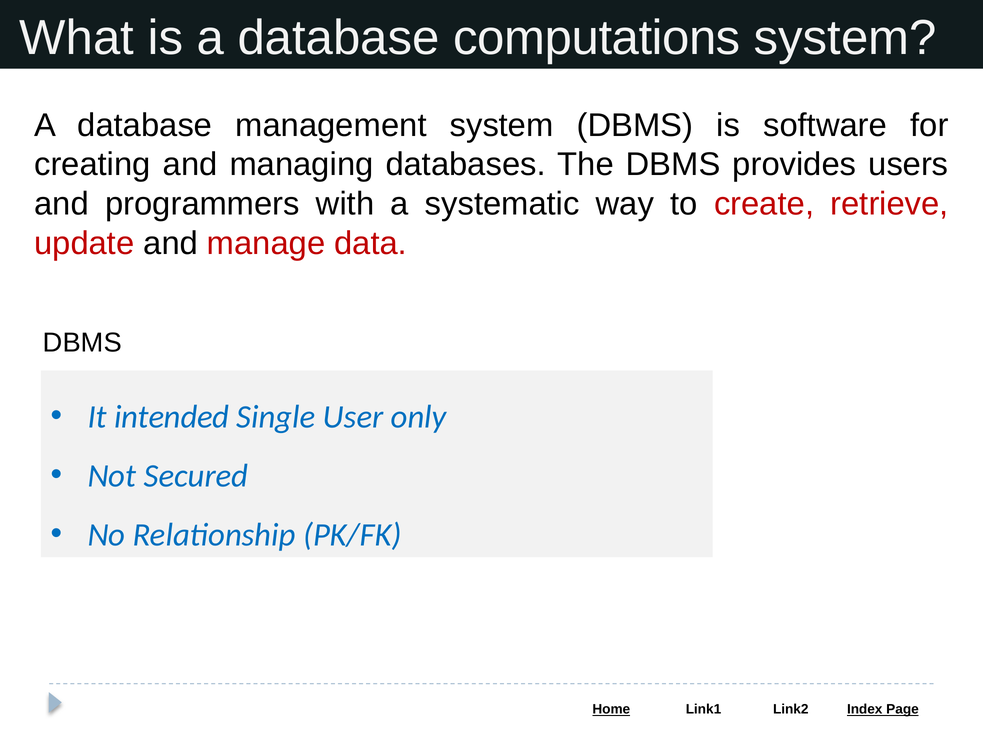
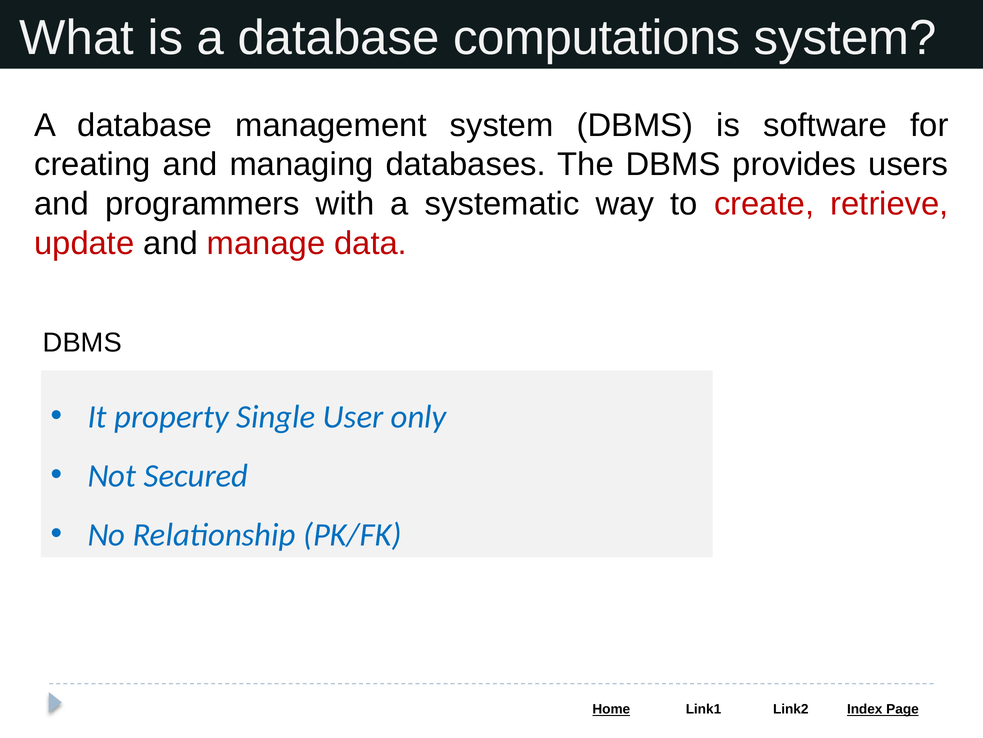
intended: intended -> property (171, 416)
